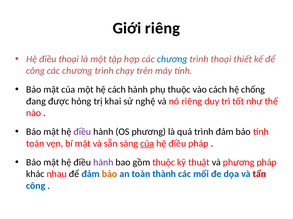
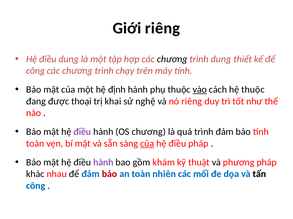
điều thoại: thoại -> dung (69, 59)
chương colour: blue -> black (172, 59)
trình thoại: thoại -> dung (221, 59)
hệ cách: cách -> định (117, 90)
vào underline: none -> present (200, 90)
hệ chống: chống -> thuộc (253, 90)
hỏng: hỏng -> thoại (81, 102)
OS phương: phương -> chương (149, 132)
gồm thuộc: thuộc -> khám (164, 163)
bảo colour: orange -> red (110, 175)
thành: thành -> nhiên (164, 175)
tấn colour: red -> black (259, 175)
